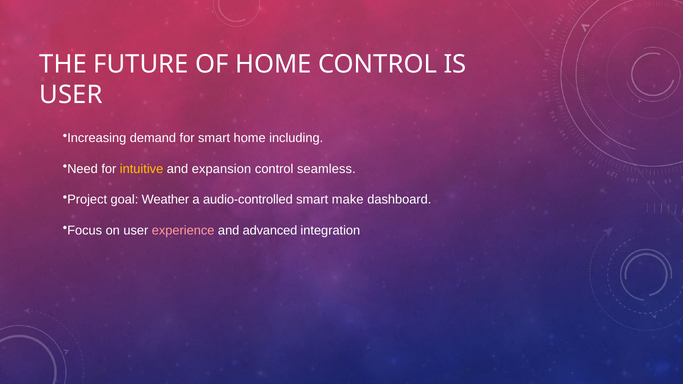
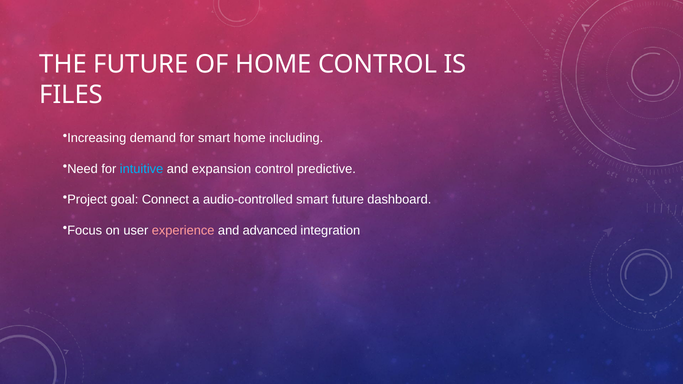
USER: USER -> FILES (71, 95)
intuitive colour: yellow -> light blue (142, 169)
seamless: seamless -> predictive (326, 169)
Weather: Weather -> Connect (165, 200)
smart make: make -> future (348, 200)
